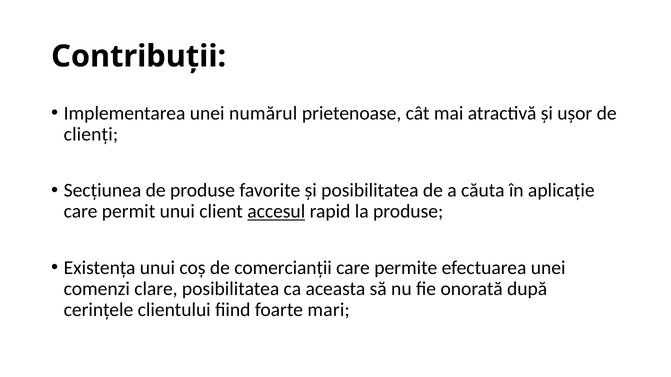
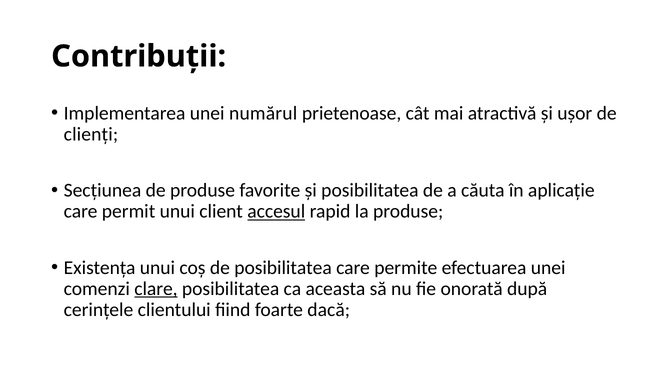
de comercianții: comercianții -> posibilitatea (283, 268)
clare underline: none -> present (156, 289)
mari: mari -> dacă (329, 310)
